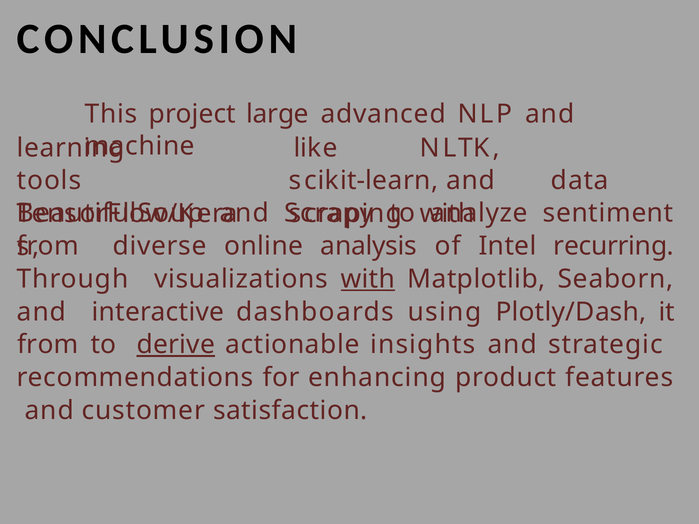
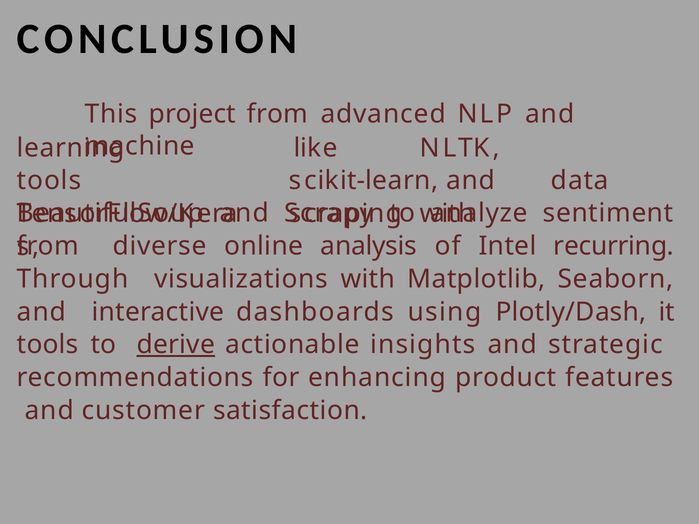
project large: large -> from (277, 114)
with underline: present -> none (368, 279)
from: from -> tools (48, 345)
